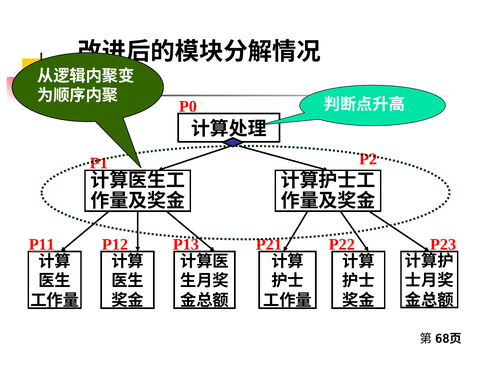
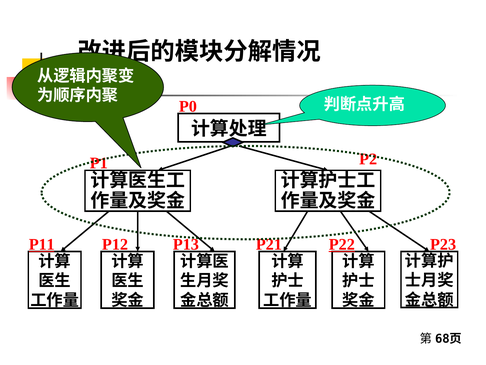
P22 underline: none -> present (342, 244)
